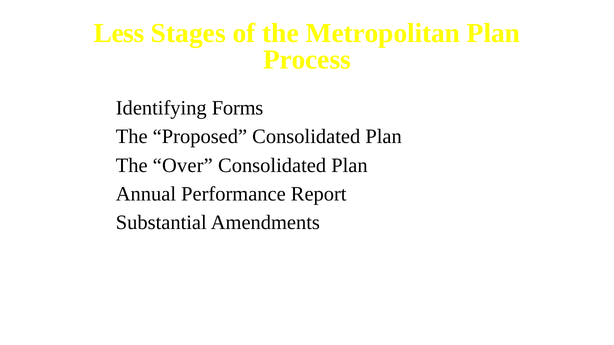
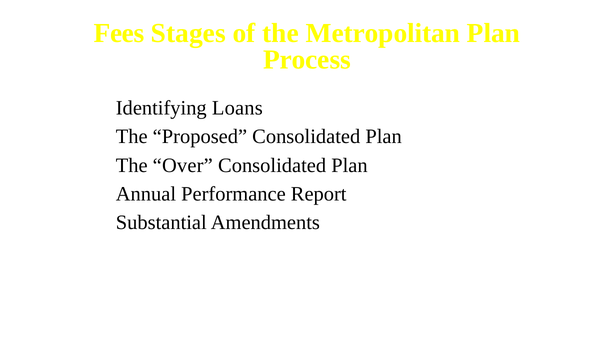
Less: Less -> Fees (119, 33)
Forms: Forms -> Loans (237, 108)
